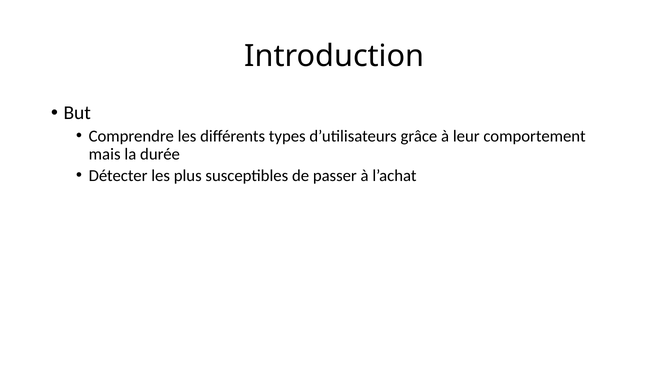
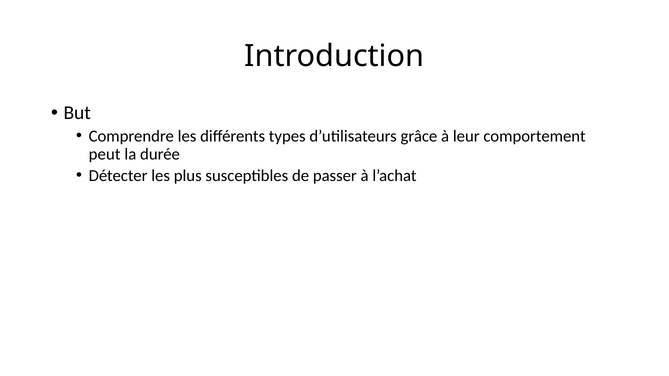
mais: mais -> peut (105, 154)
